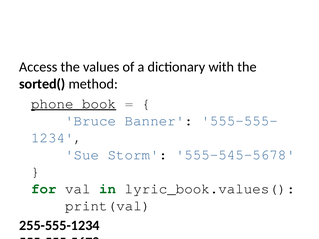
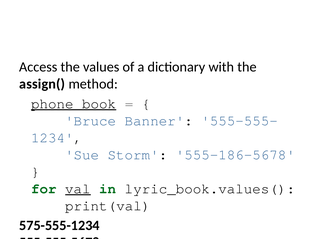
sorted(: sorted( -> assign( (42, 84)
555-545-5678: 555-545-5678 -> 555-186-5678 (235, 155)
val underline: none -> present (78, 189)
255-555-1234: 255-555-1234 -> 575-555-1234 (59, 226)
